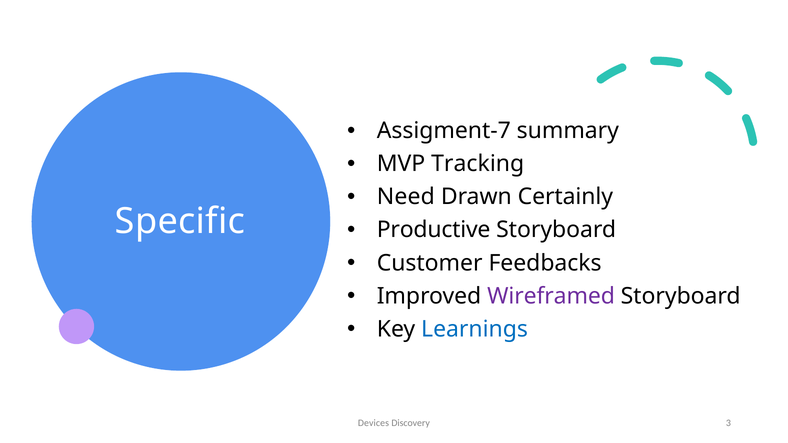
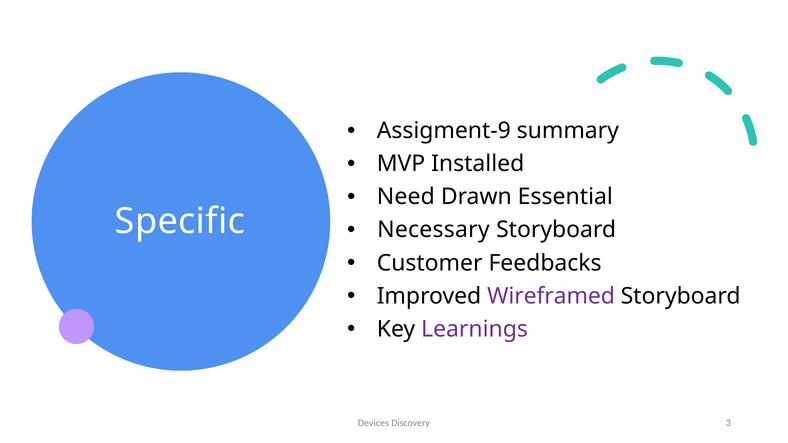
Assigment-7: Assigment-7 -> Assigment-9 (444, 131)
Tracking: Tracking -> Installed (478, 164)
Certainly: Certainly -> Essential (565, 197)
Productive: Productive -> Necessary (433, 230)
Learnings colour: blue -> purple (475, 329)
